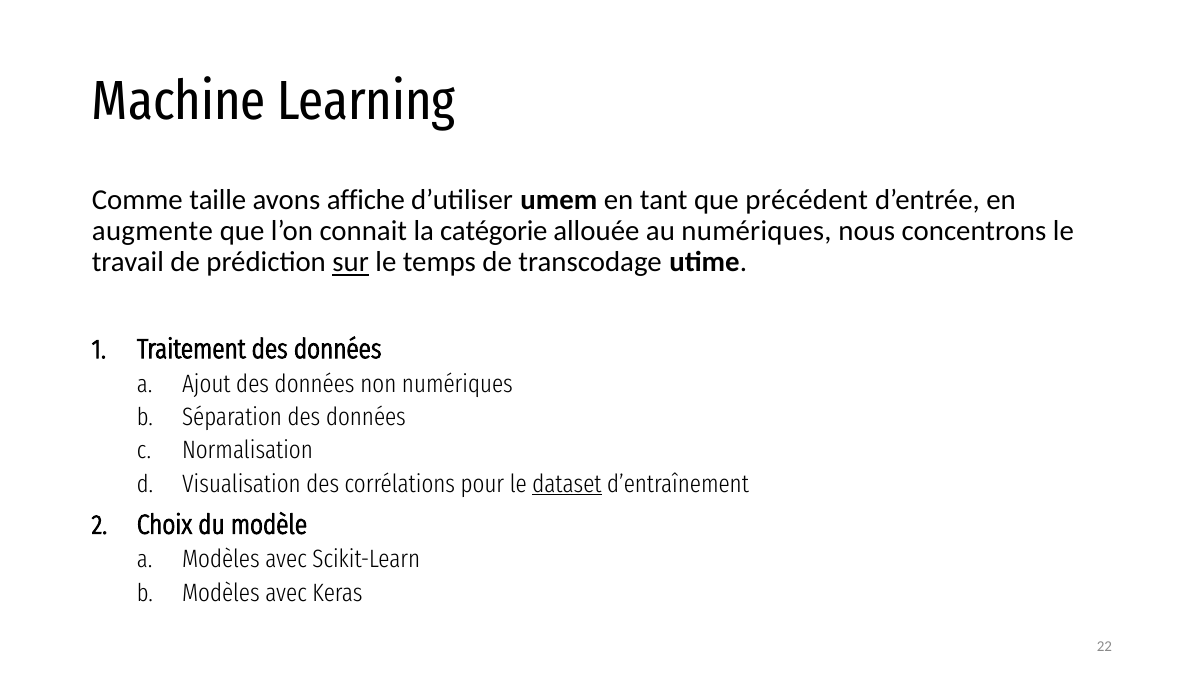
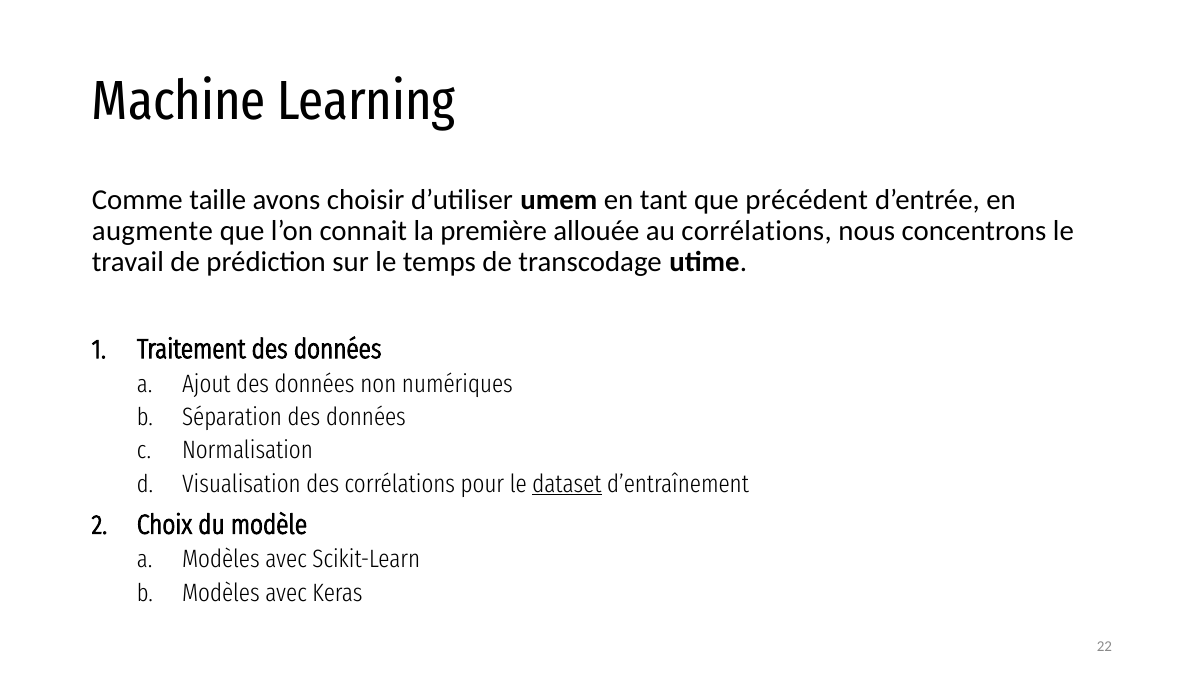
affiche: affiche -> choisir (366, 200)
catégorie: catégorie -> première (494, 231)
au numériques: numériques -> corrélations (757, 231)
sur underline: present -> none (351, 262)
